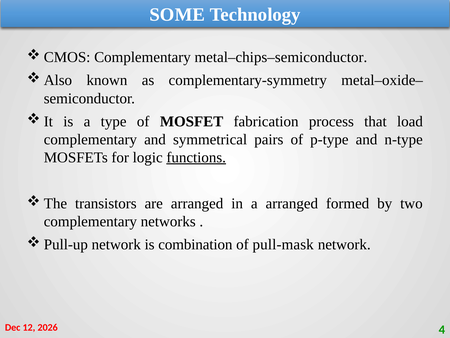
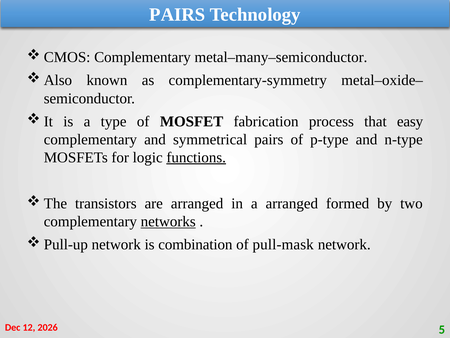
SOME: SOME -> PAIRS (177, 15)
metal–chips–semiconductor: metal–chips–semiconductor -> metal–many–semiconductor (281, 57)
load: load -> easy (410, 121)
networks underline: none -> present (168, 221)
4: 4 -> 5 (442, 329)
